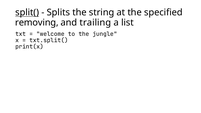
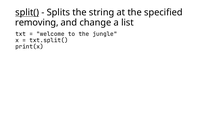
trailing: trailing -> change (95, 23)
